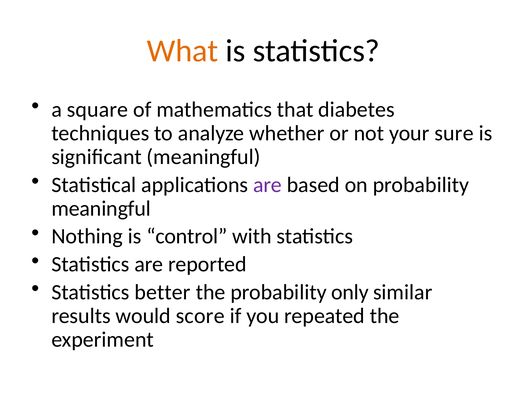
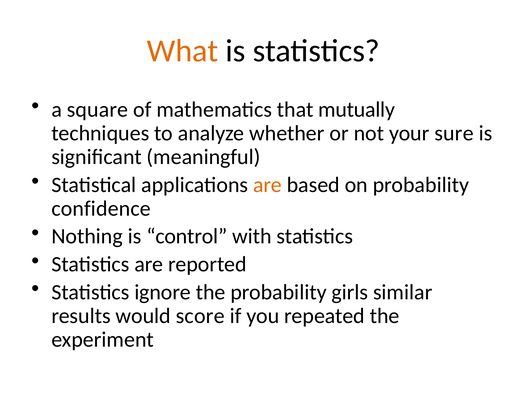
diabetes: diabetes -> mutually (357, 110)
are colour: purple -> orange (267, 185)
meaningful: meaningful -> confidence (101, 209)
better: better -> ignore (163, 292)
only: only -> girls (350, 292)
